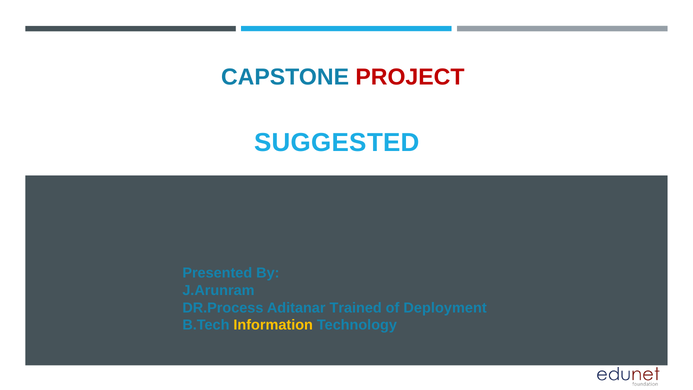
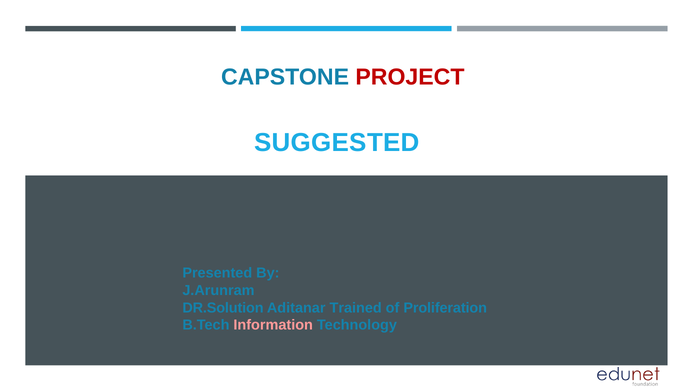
DR.Process: DR.Process -> DR.Solution (223, 308)
Deployment: Deployment -> Proliferation (445, 308)
Information colour: yellow -> pink (273, 325)
